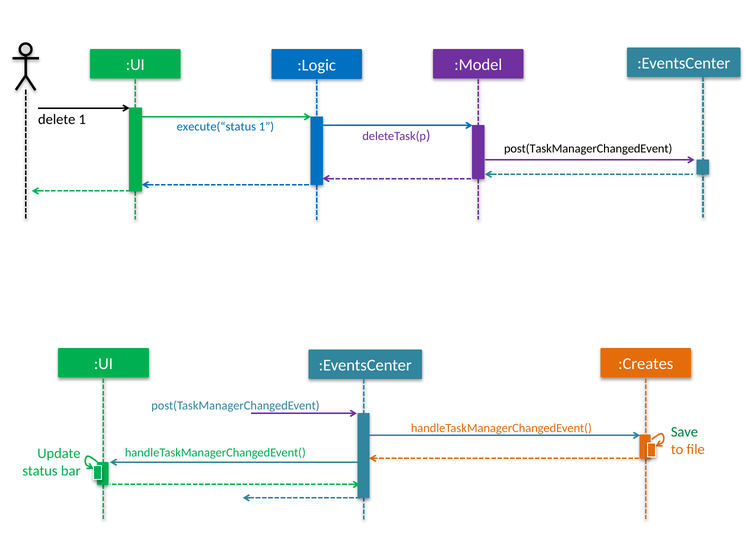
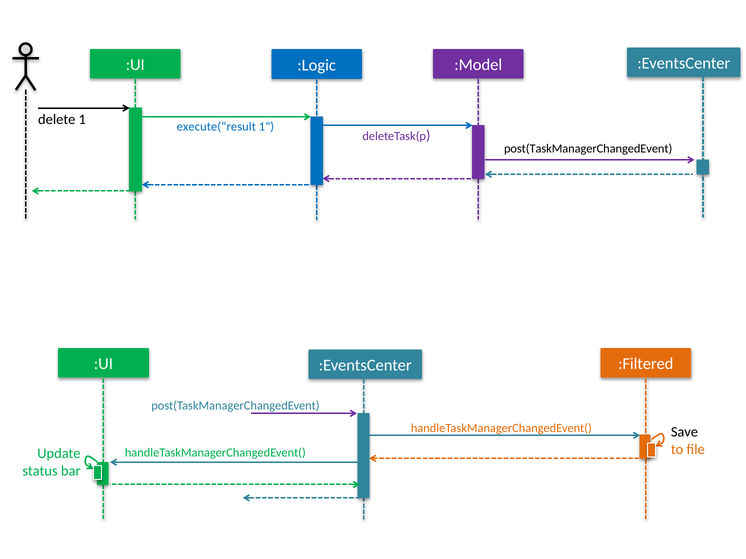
execute(“status: execute(“status -> execute(“result (216, 127)
:Creates: :Creates -> :Filtered (646, 364)
Save colour: green -> black (684, 432)
